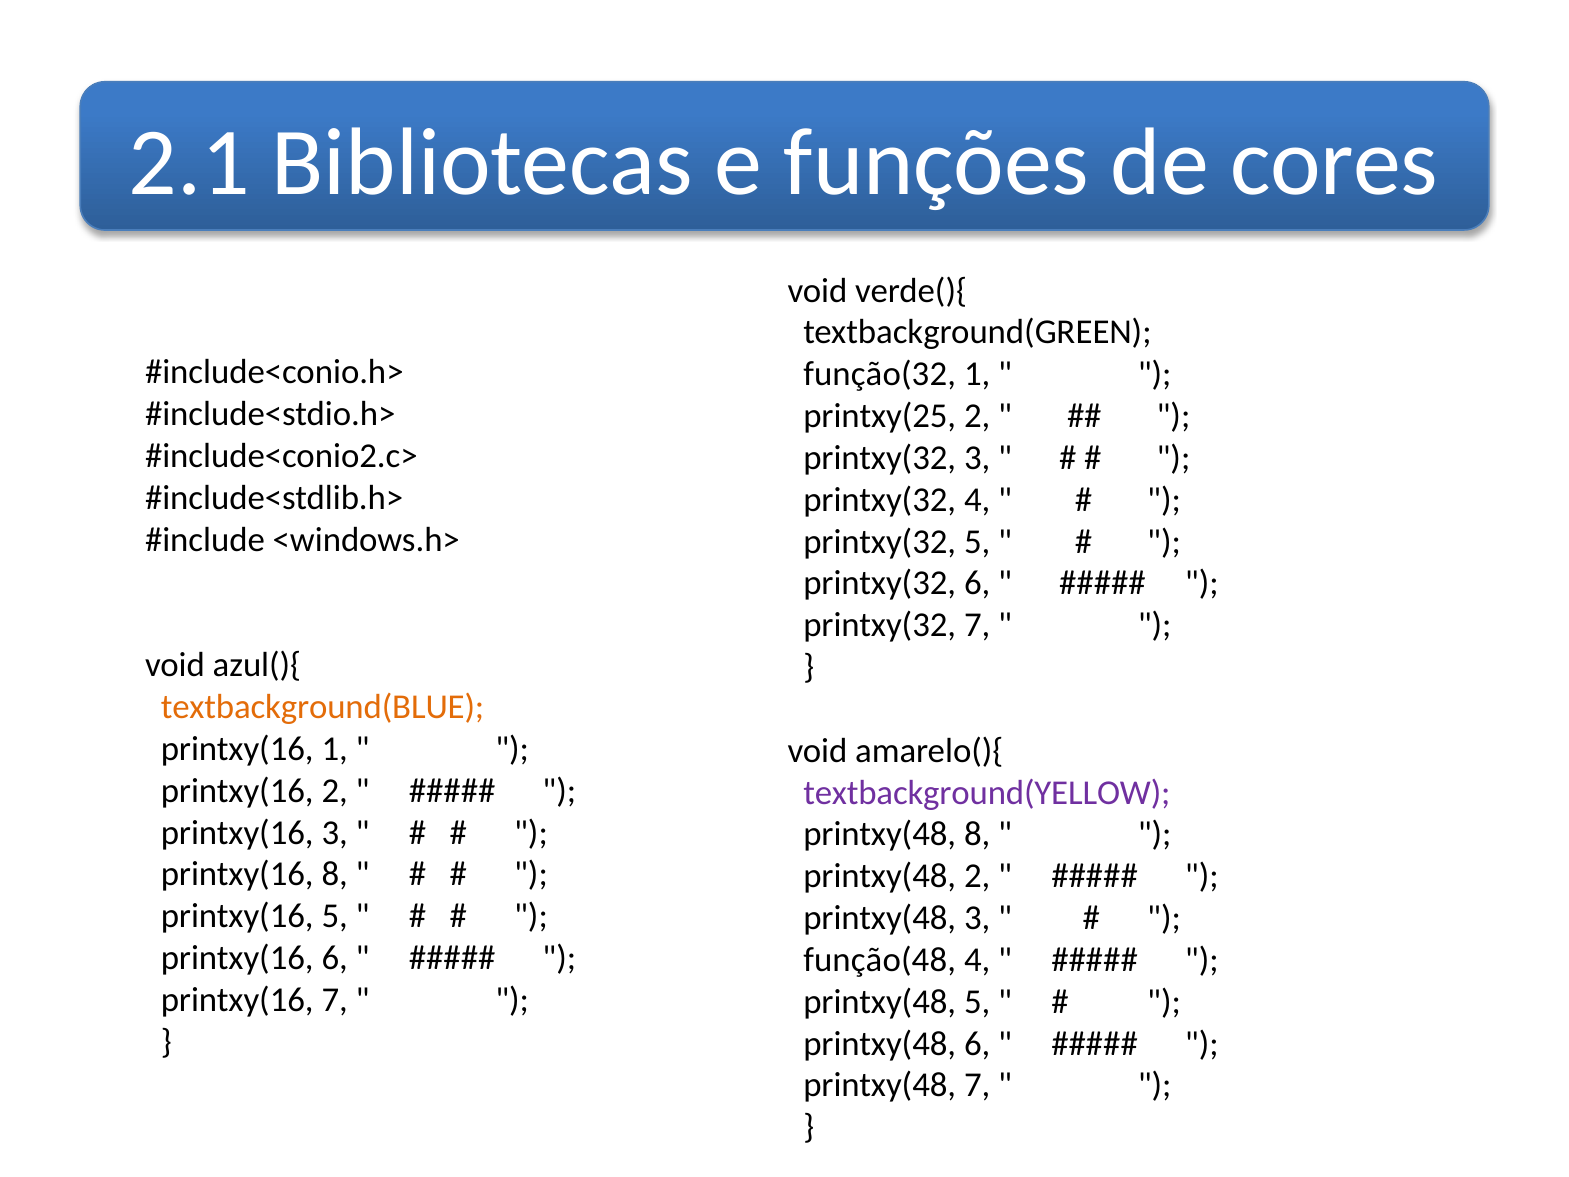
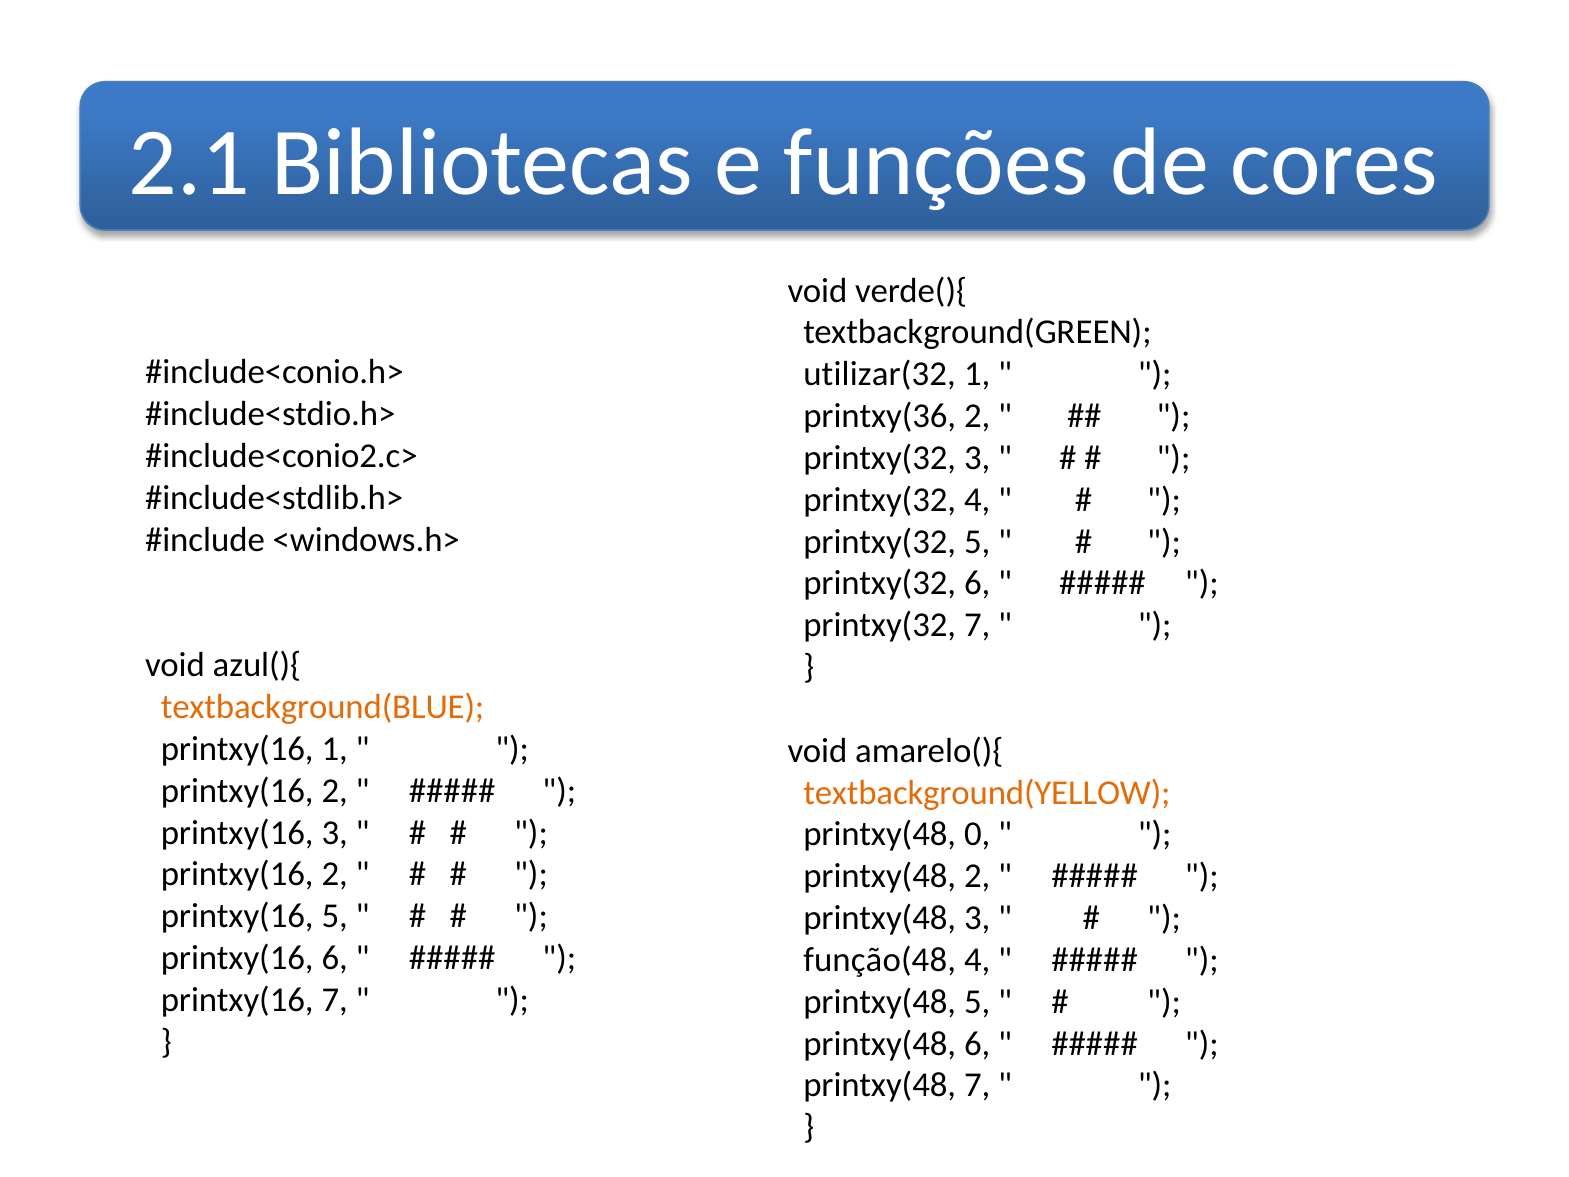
função(32: função(32 -> utilizar(32 (880, 374)
printxy(25: printxy(25 -> printxy(36 (880, 416)
textbackground(YELLOW colour: purple -> orange (987, 792)
printxy(48 8: 8 -> 0 (977, 834)
8: 8 -> 2 (335, 874)
